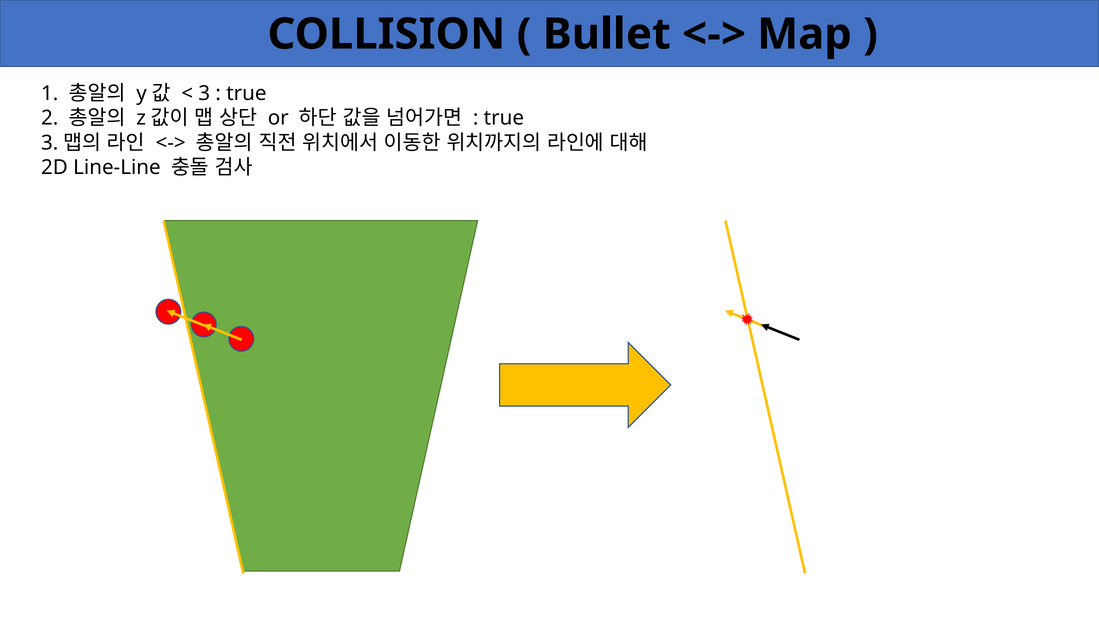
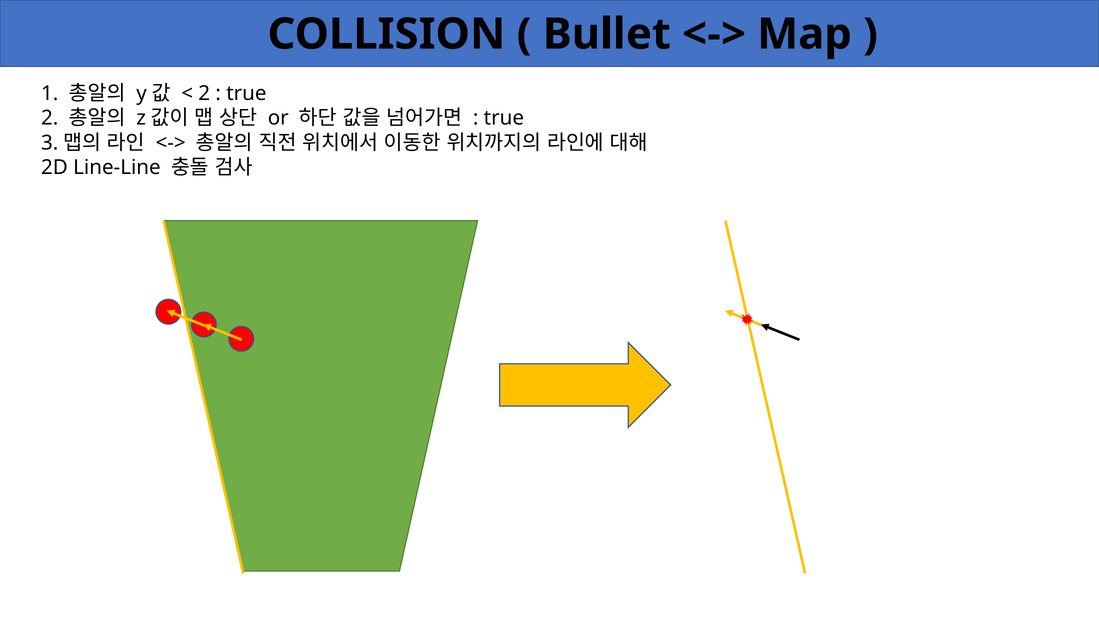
3: 3 -> 2 (204, 93)
